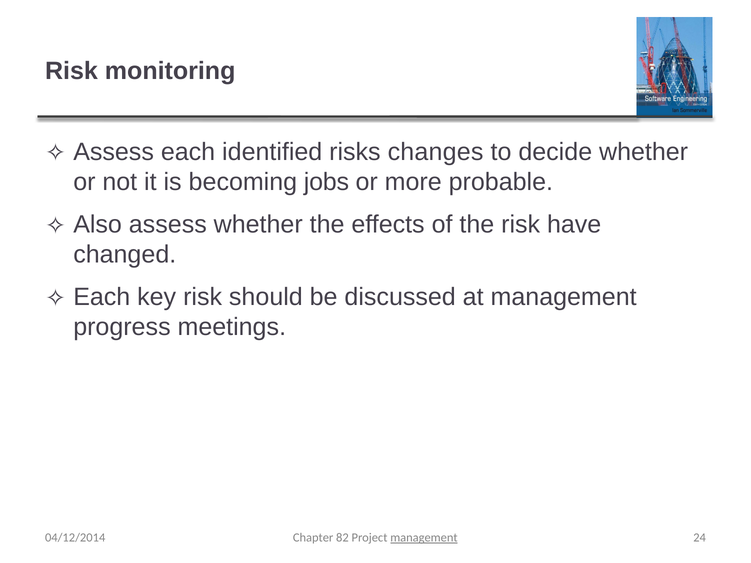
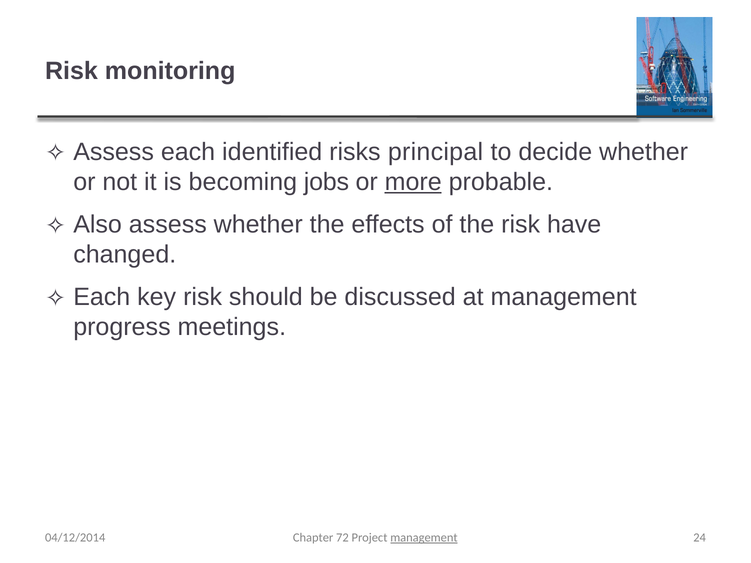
changes: changes -> principal (436, 152)
more underline: none -> present (413, 182)
82: 82 -> 72 (342, 538)
